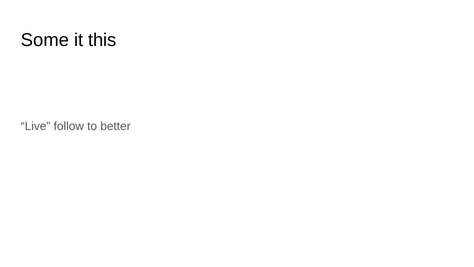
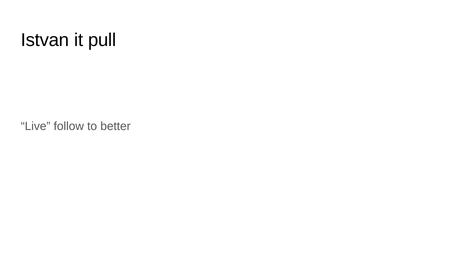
Some: Some -> Istvan (45, 40)
this: this -> pull (102, 40)
